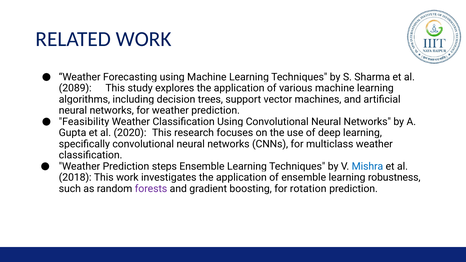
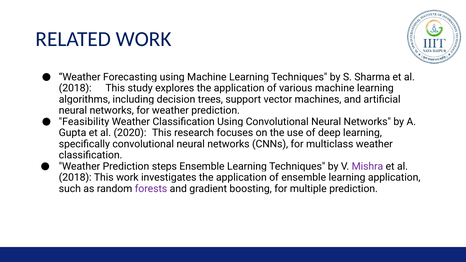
2089: 2089 -> 2018 (75, 88)
Mishra colour: blue -> purple (367, 166)
learning robustness: robustness -> application (394, 178)
rotation: rotation -> multiple (308, 189)
